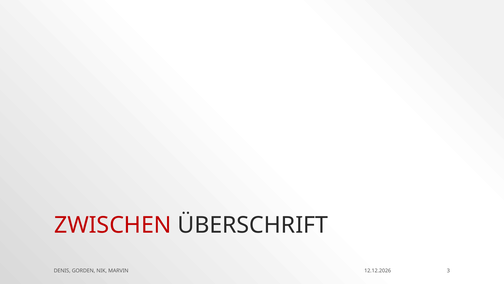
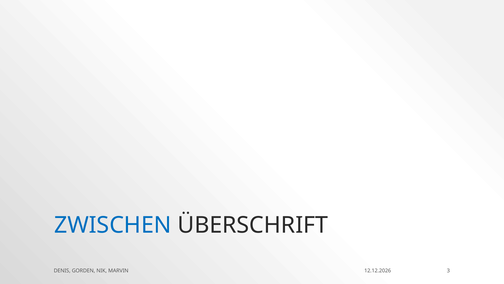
ZWISCHEN colour: red -> blue (113, 225)
